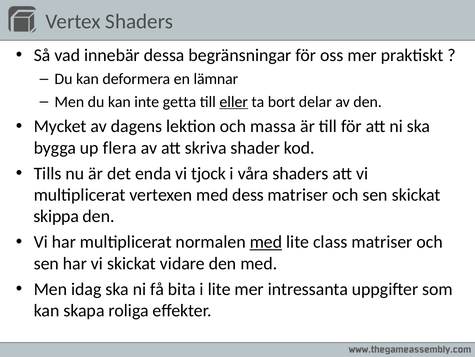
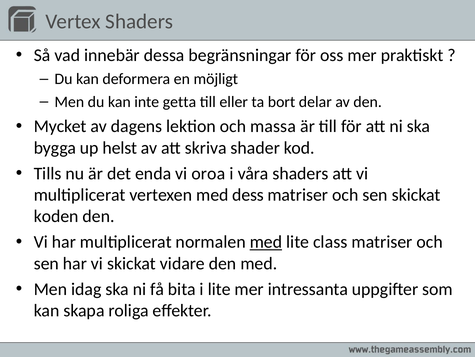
lämnar: lämnar -> möjligt (216, 79)
eller underline: present -> none (234, 102)
flera: flera -> helst (120, 148)
tjock: tjock -> oroa (208, 173)
skippa: skippa -> koden (56, 216)
